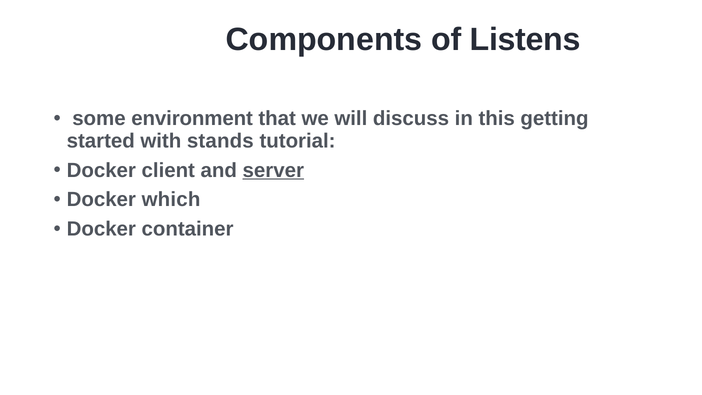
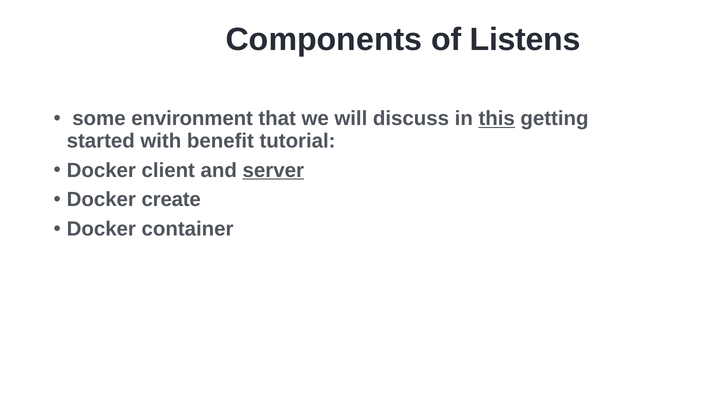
this underline: none -> present (497, 119)
stands: stands -> benefit (220, 141)
which: which -> create (171, 200)
